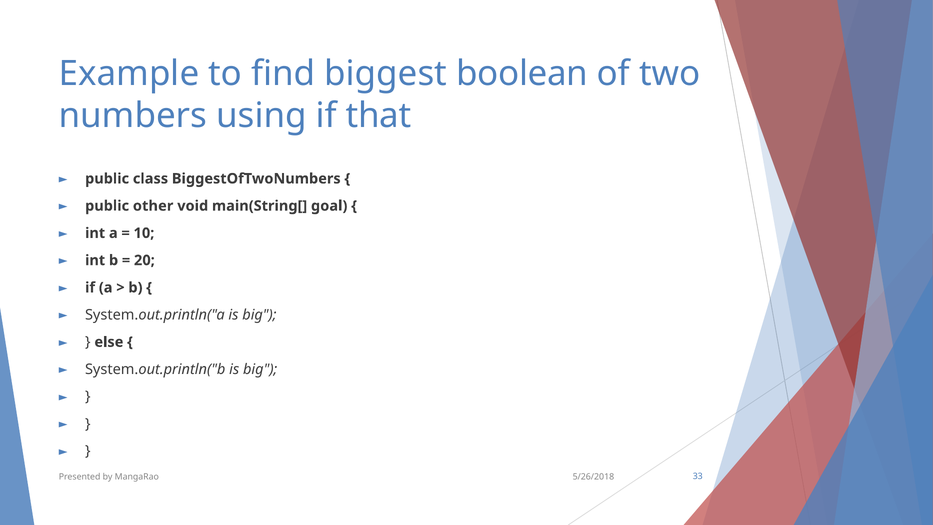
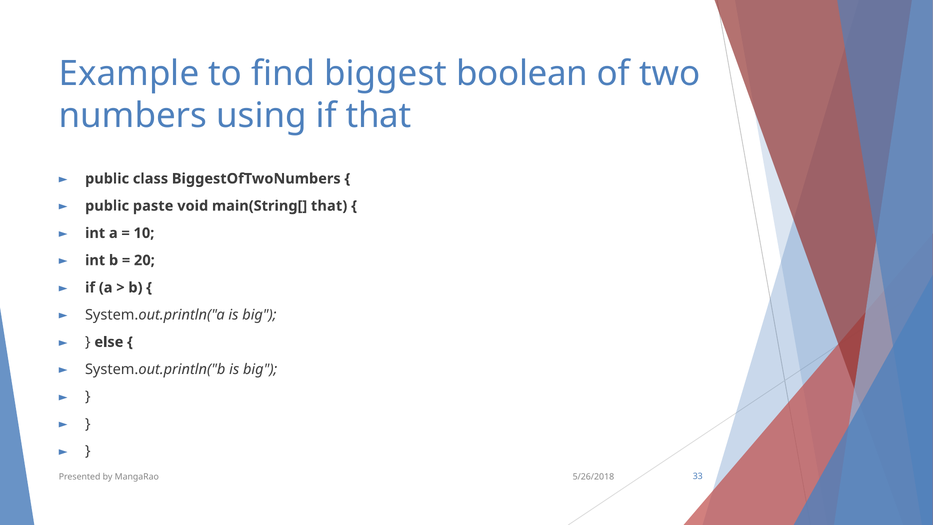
other: other -> paste (153, 206)
main(String[ goal: goal -> that (329, 206)
